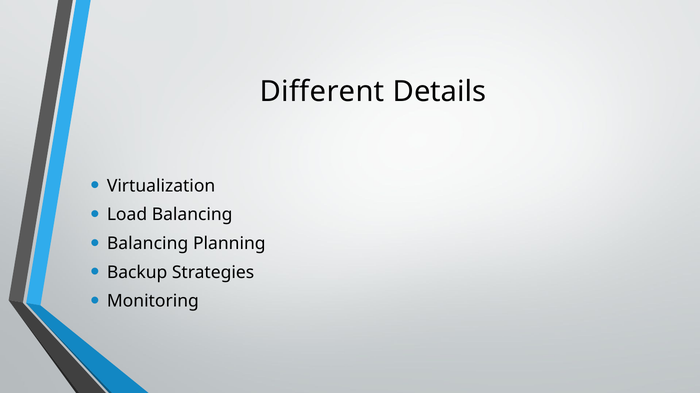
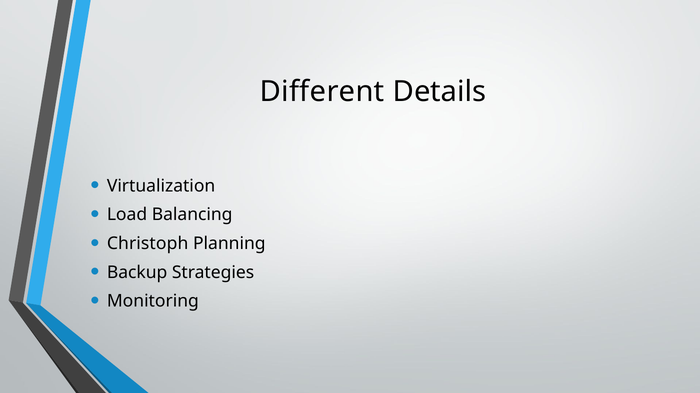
Balancing: Balancing -> Christoph (148, 244)
